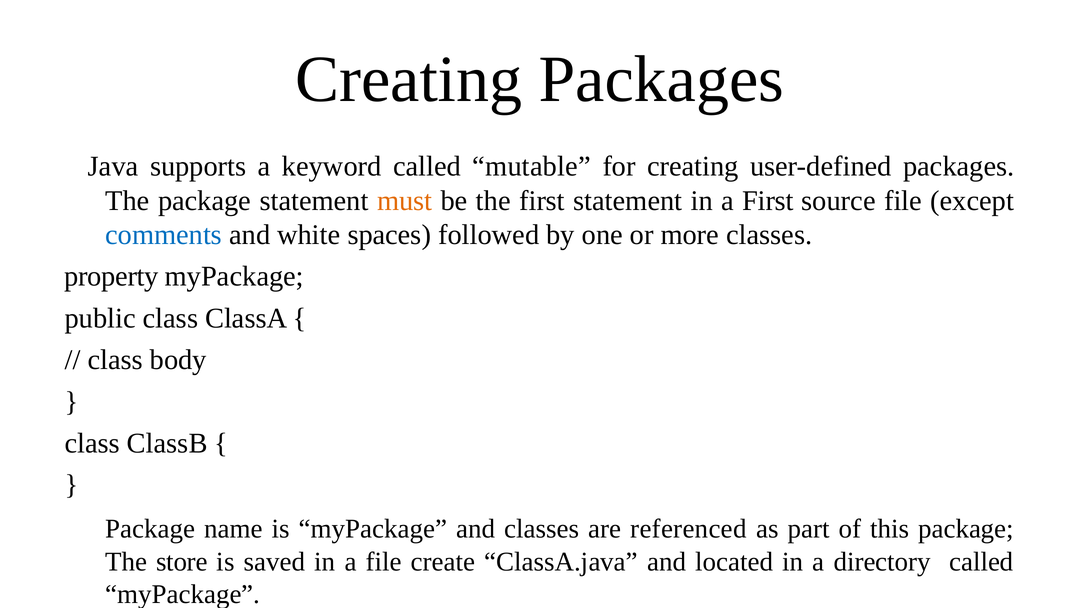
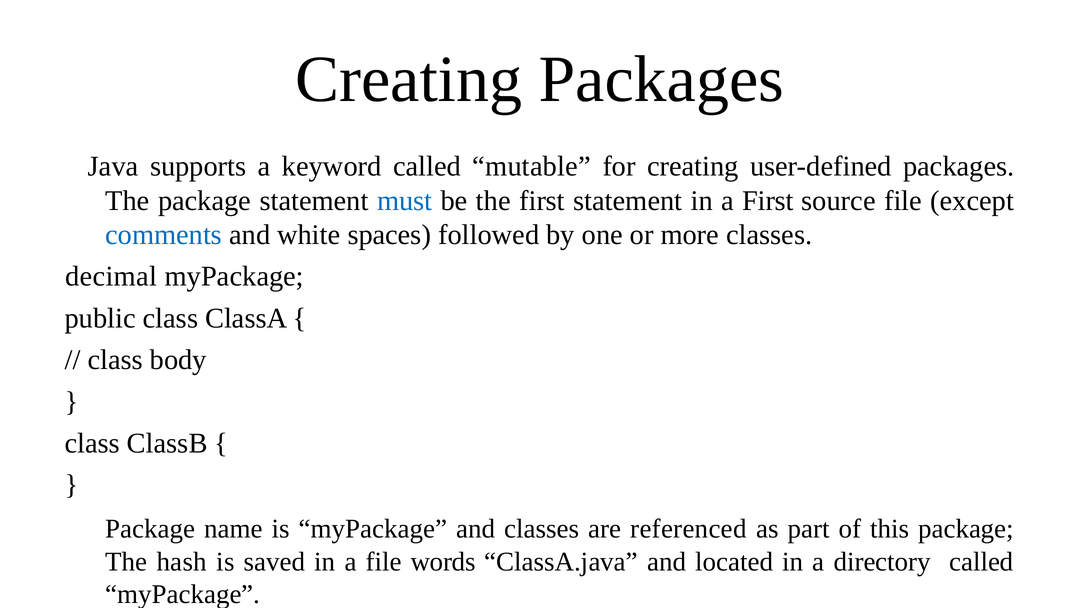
must colour: orange -> blue (405, 200)
property: property -> decimal (111, 276)
store: store -> hash (182, 561)
create: create -> words (443, 561)
